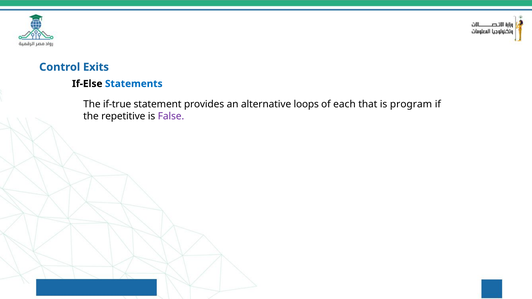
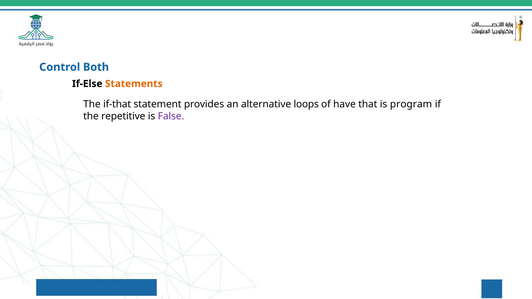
Exits: Exits -> Both (96, 67)
Statements colour: blue -> orange (134, 84)
if-true: if-true -> if-that (117, 104)
each: each -> have (344, 104)
